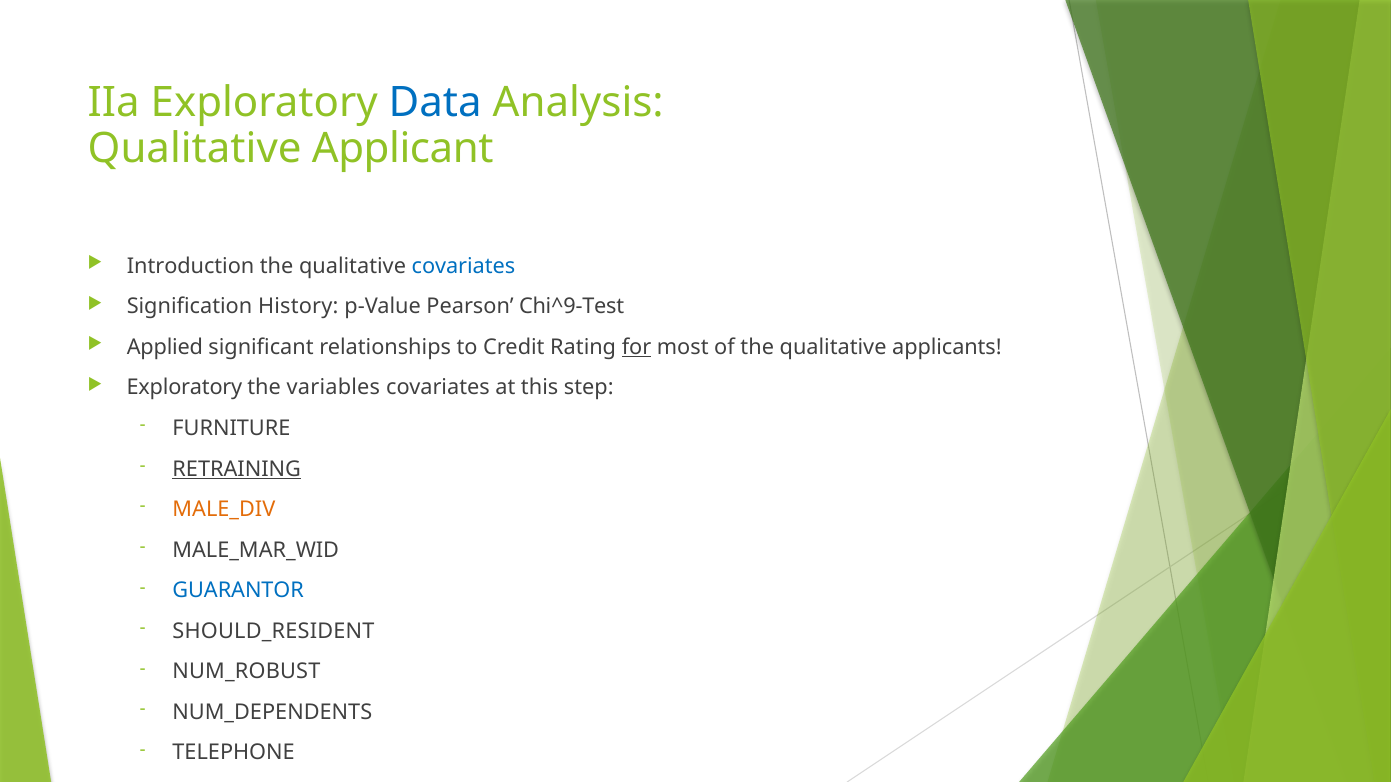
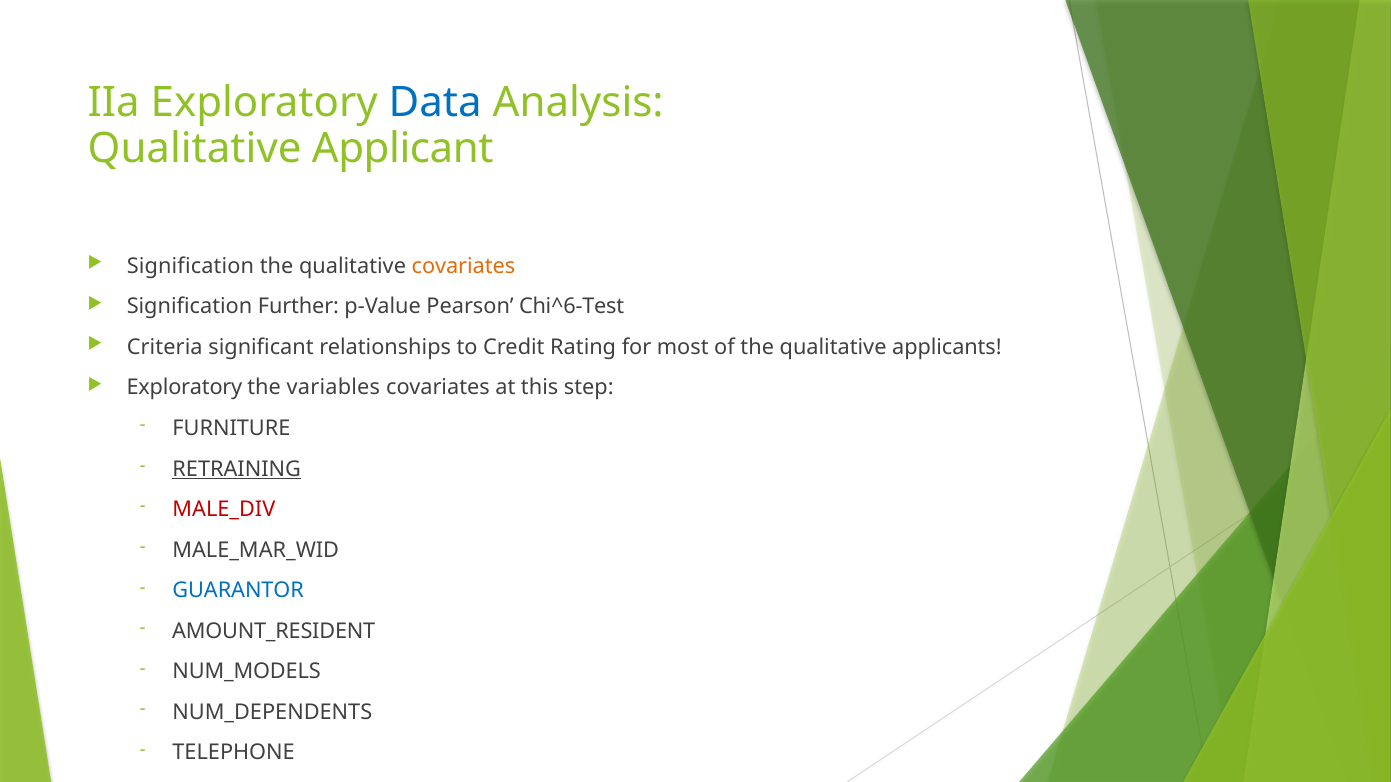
Introduction: Introduction -> Signification (190, 266)
covariates colour: blue -> orange (463, 266)
History: History -> Further (298, 307)
Chi^9-Test: Chi^9-Test -> Chi^6-Test (572, 307)
Applied: Applied -> Criteria (165, 347)
for underline: present -> none (637, 347)
MALE_DIV colour: orange -> red (224, 510)
SHOULD_RESIDENT: SHOULD_RESIDENT -> AMOUNT_RESIDENT (274, 632)
NUM_ROBUST: NUM_ROBUST -> NUM_MODELS (247, 672)
